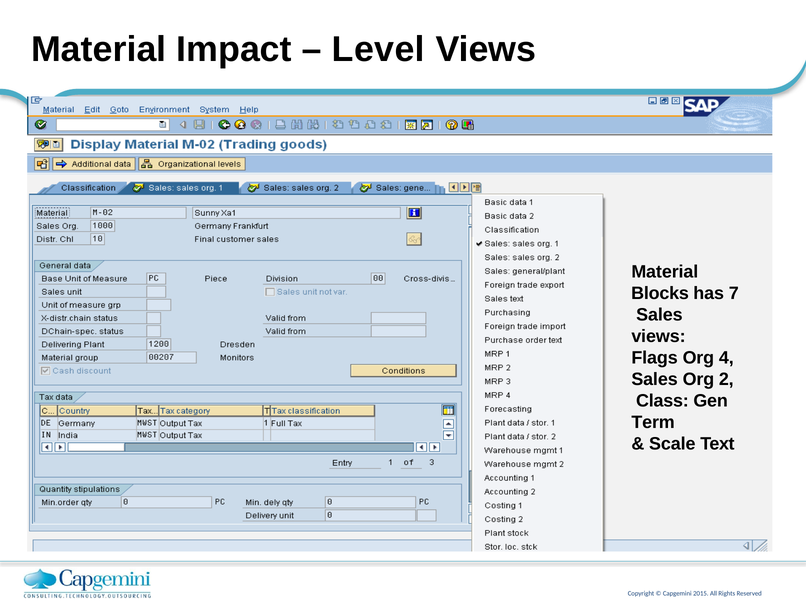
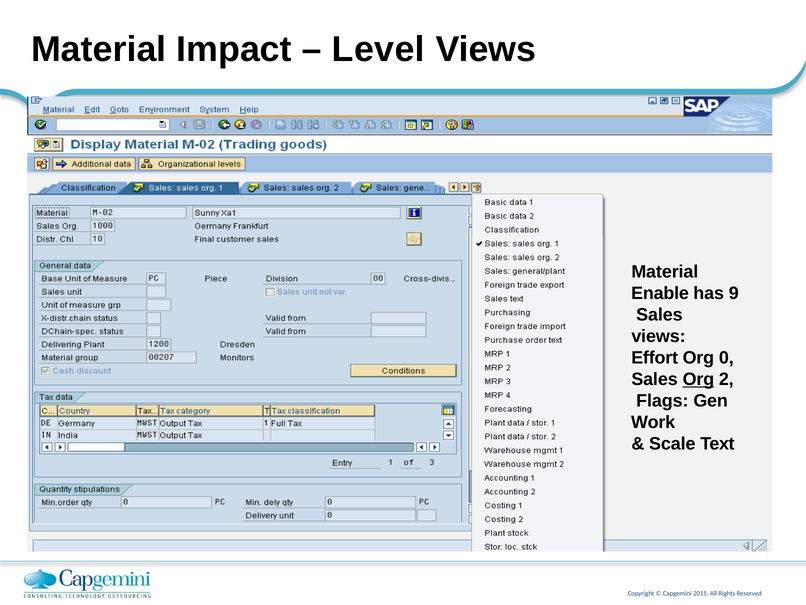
Blocks: Blocks -> Enable (660, 293)
7: 7 -> 9 (734, 293)
Flags: Flags -> Effort (655, 358)
4: 4 -> 0 (726, 358)
Org underline: none -> present (698, 379)
Class: Class -> Flags (662, 401)
Term: Term -> Work (653, 422)
